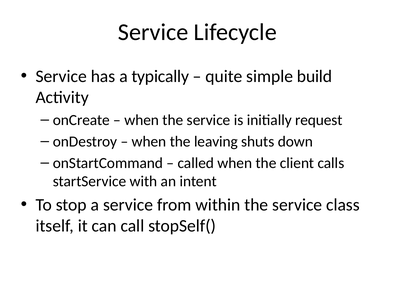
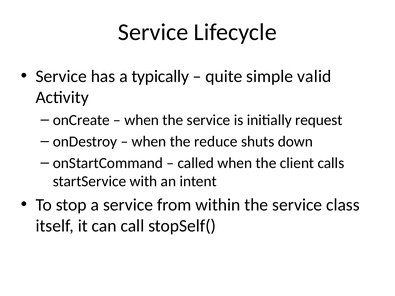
build: build -> valid (314, 76)
leaving: leaving -> reduce (216, 142)
